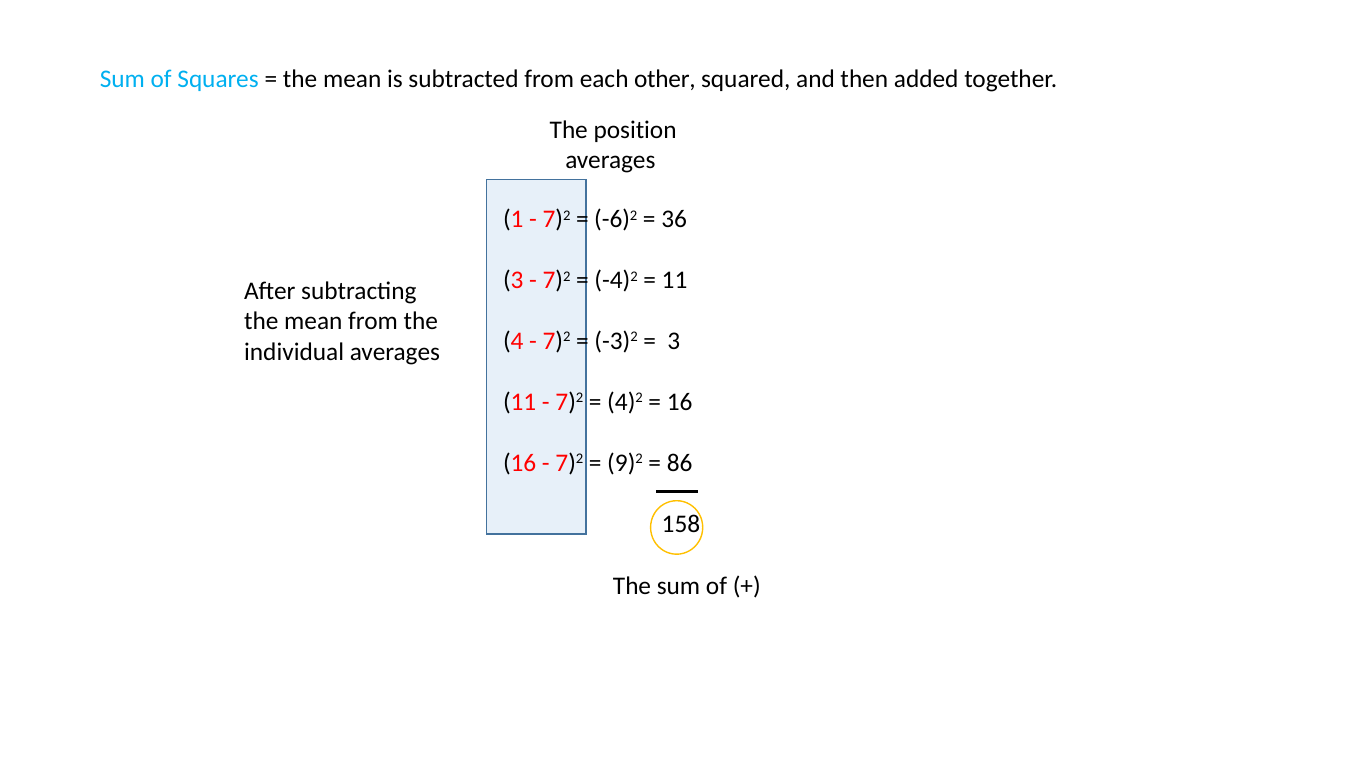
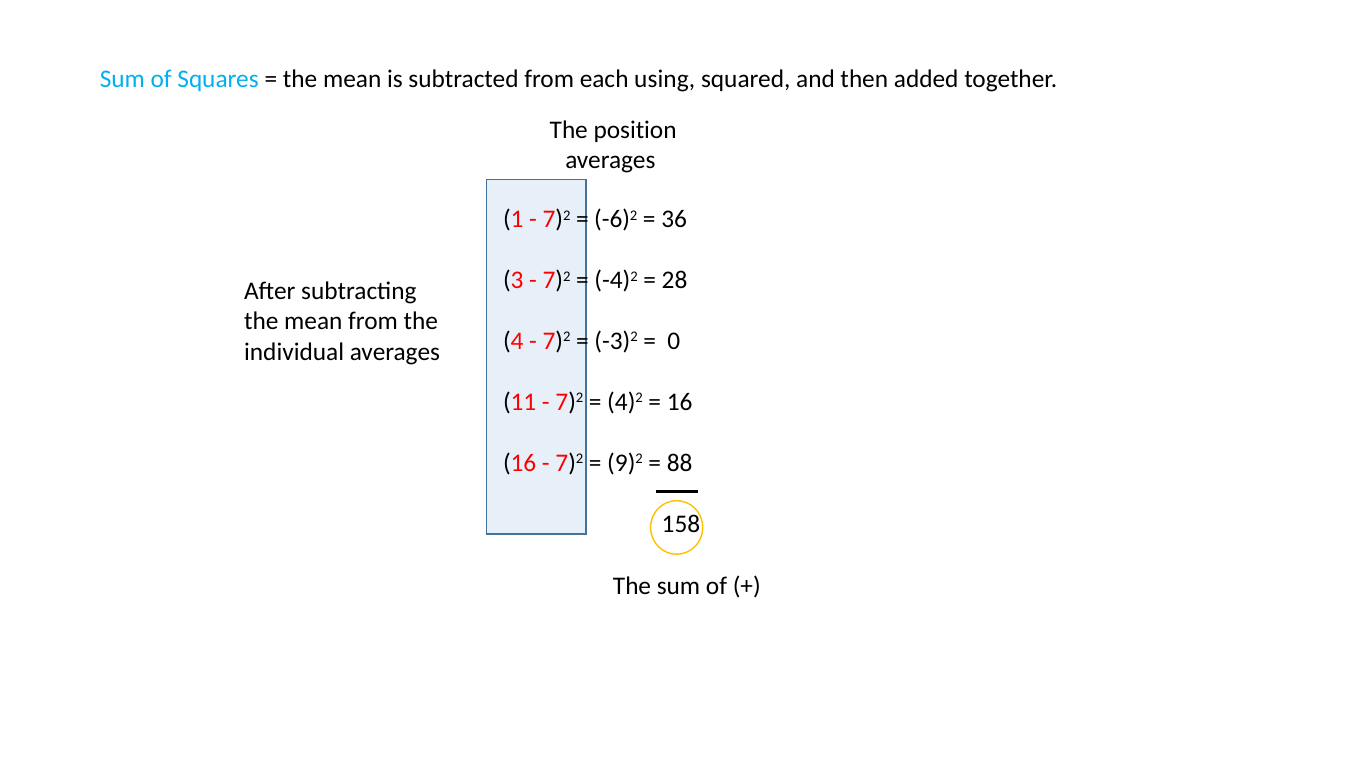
other: other -> using (665, 79)
11: 11 -> 28 (675, 280)
3: 3 -> 0 (674, 341)
86: 86 -> 88 (680, 463)
